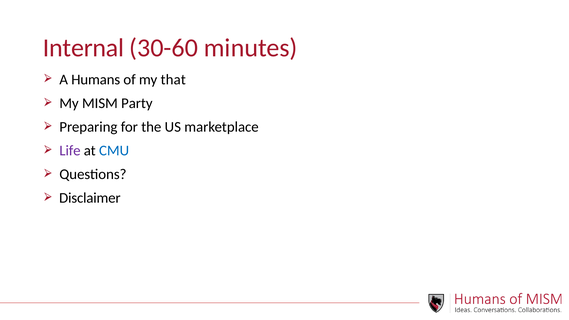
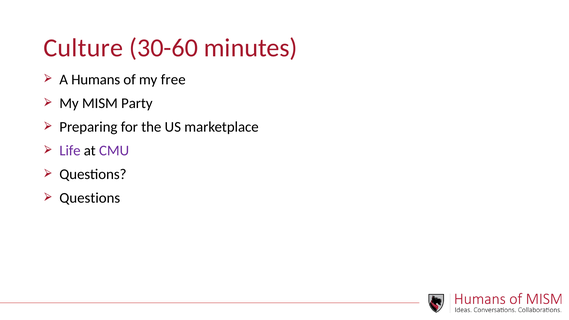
Internal: Internal -> Culture (83, 48)
that: that -> free (173, 79)
CMU colour: blue -> purple (114, 151)
Disclaimer: Disclaimer -> Questions (90, 198)
